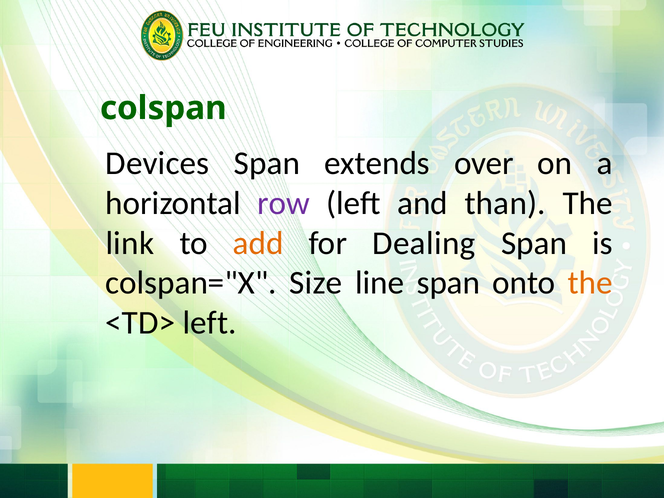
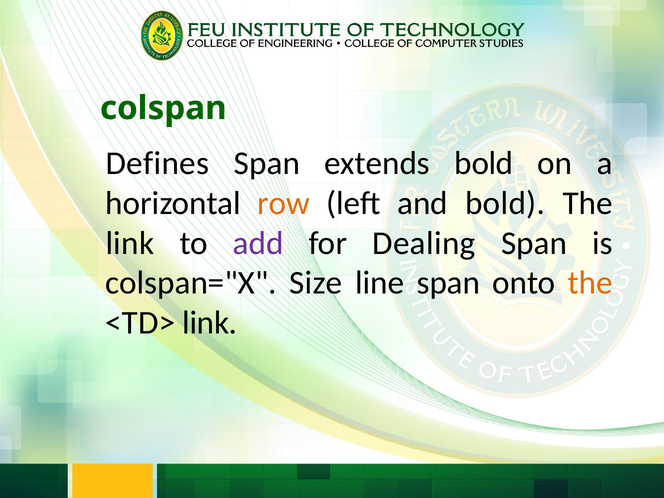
Devices: Devices -> Defines (157, 163)
extends over: over -> bold (484, 163)
row colour: purple -> orange (284, 203)
and than: than -> bold (505, 203)
add colour: orange -> purple (258, 243)
<TD> left: left -> link (210, 323)
